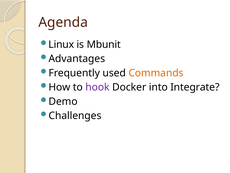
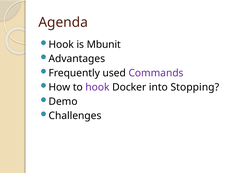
Linux: Linux -> Hook (61, 44)
Commands colour: orange -> purple (156, 73)
Integrate: Integrate -> Stopping (195, 87)
